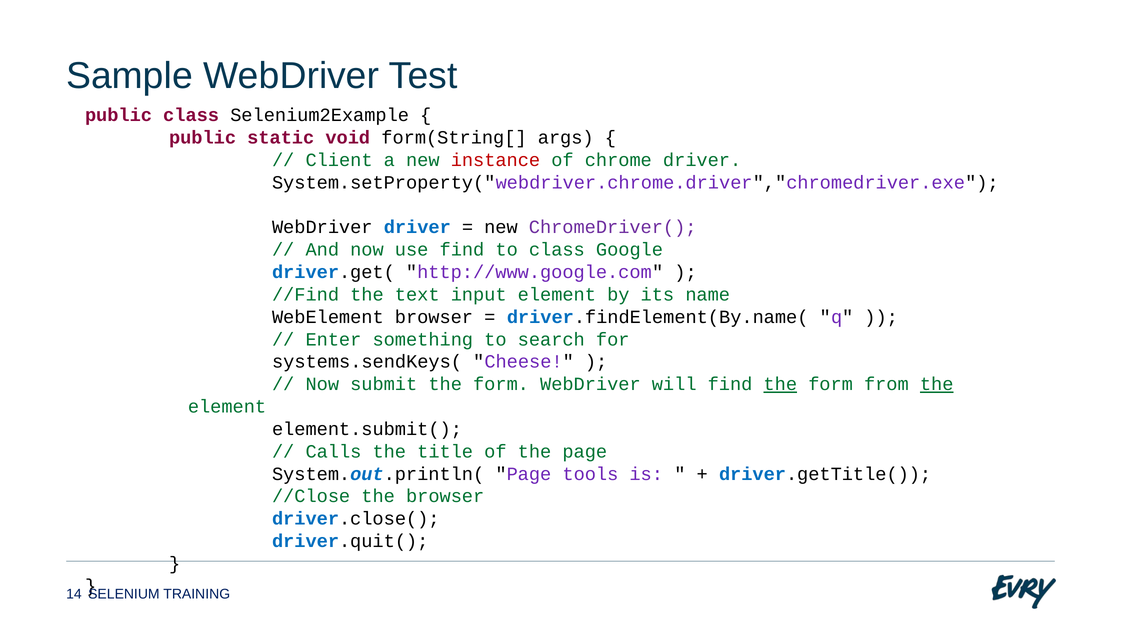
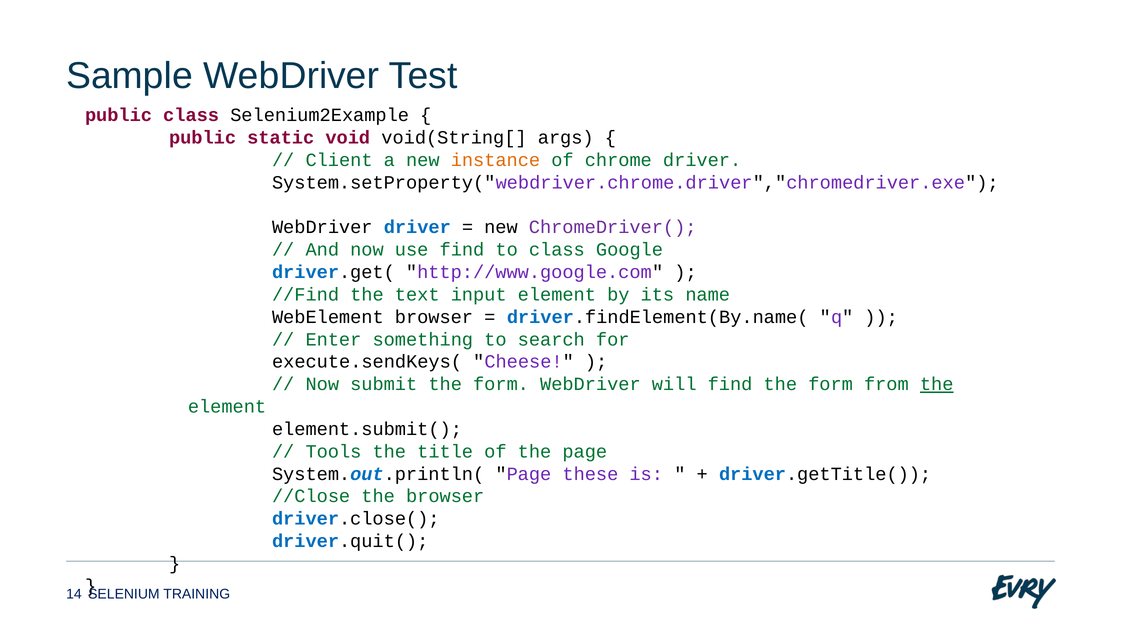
form(String[: form(String[ -> void(String[ (454, 137)
instance colour: red -> orange (495, 160)
systems.sendKeys(: systems.sendKeys( -> execute.sendKeys( (367, 362)
the underline: present -> none (780, 384)
Calls: Calls -> Tools (333, 451)
tools: tools -> these (590, 474)
